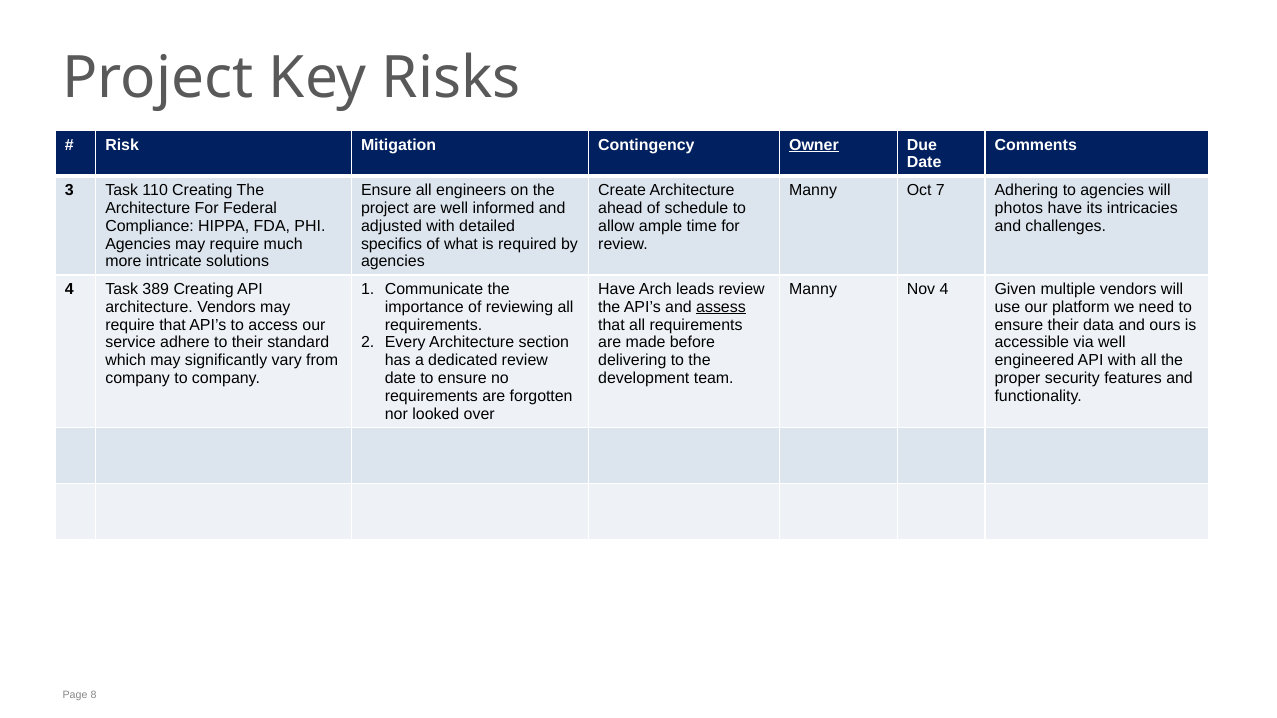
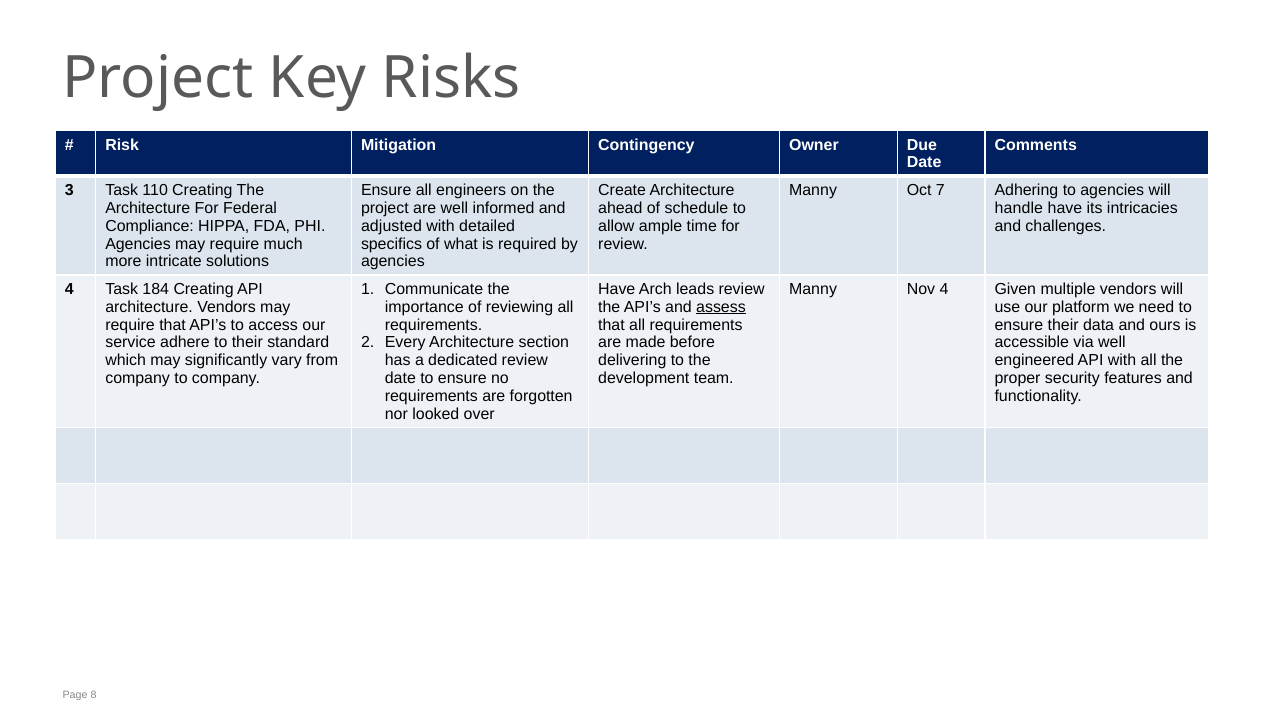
Owner underline: present -> none (814, 145)
photos: photos -> handle (1019, 208)
389: 389 -> 184 (156, 289)
